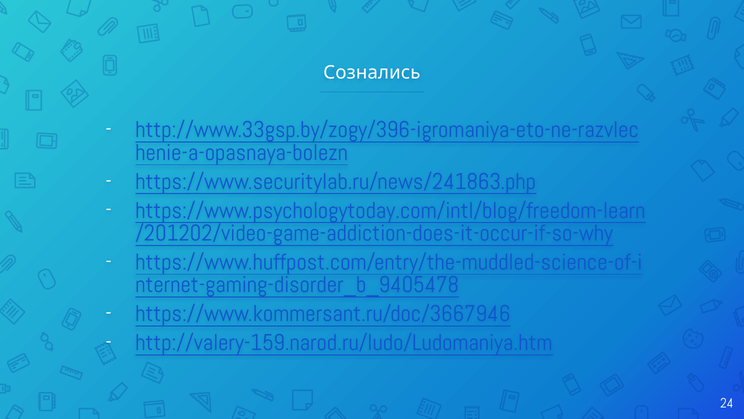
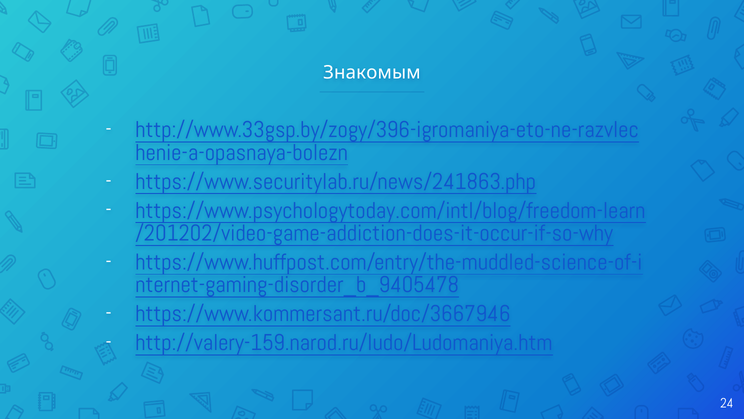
Сознались: Сознались -> Знакомым (372, 73)
